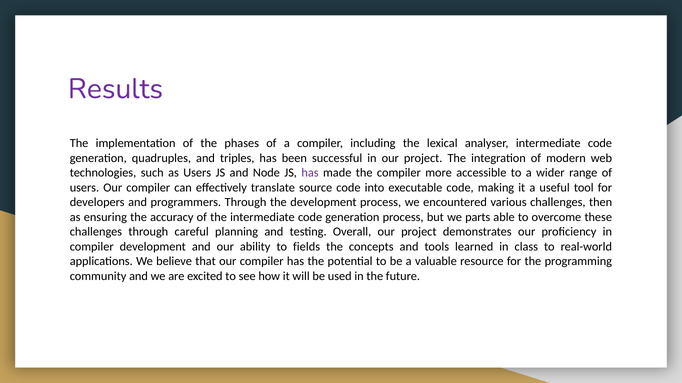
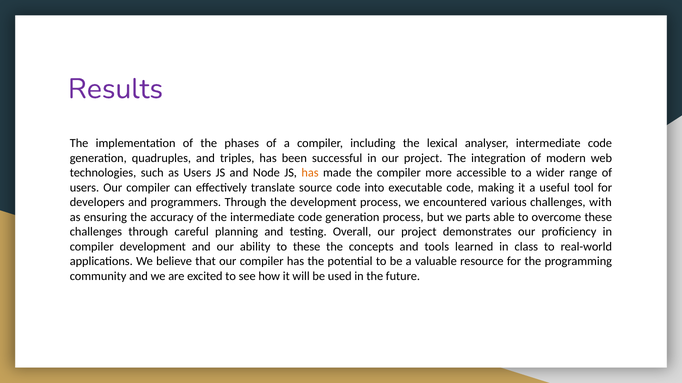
has colour: purple -> orange (310, 173)
then: then -> with (601, 203)
to fields: fields -> these (307, 247)
